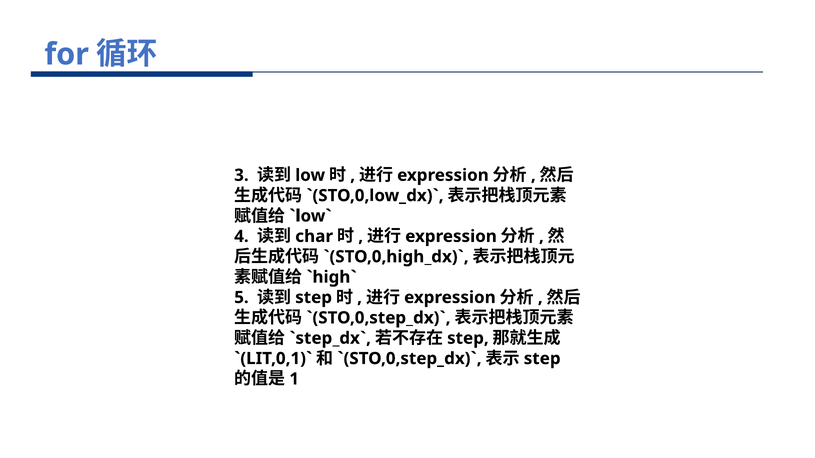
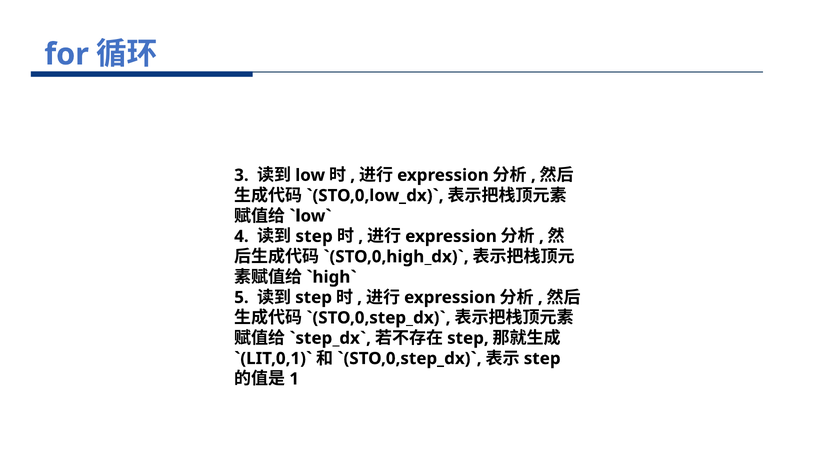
char: char -> step (314, 237)
